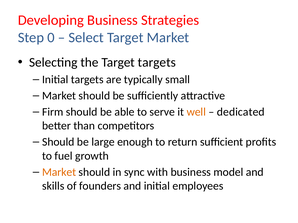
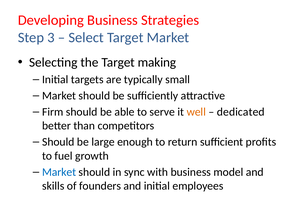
0: 0 -> 3 (51, 38)
Target targets: targets -> making (157, 63)
Market colour: orange -> blue (59, 172)
